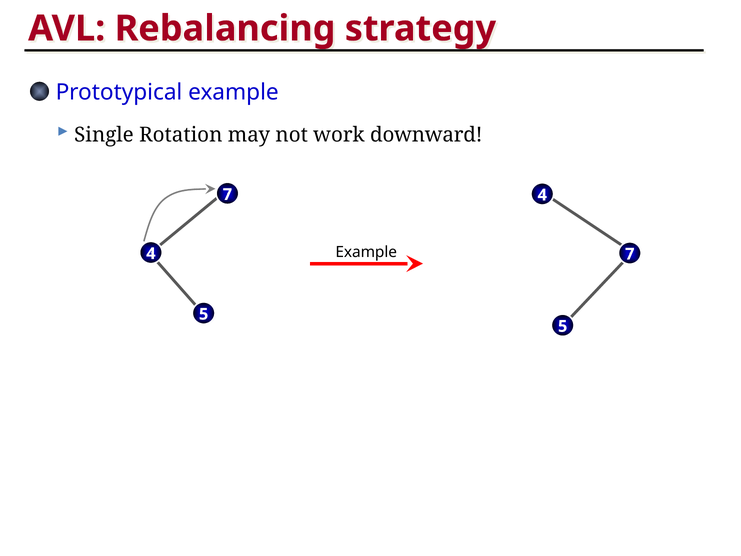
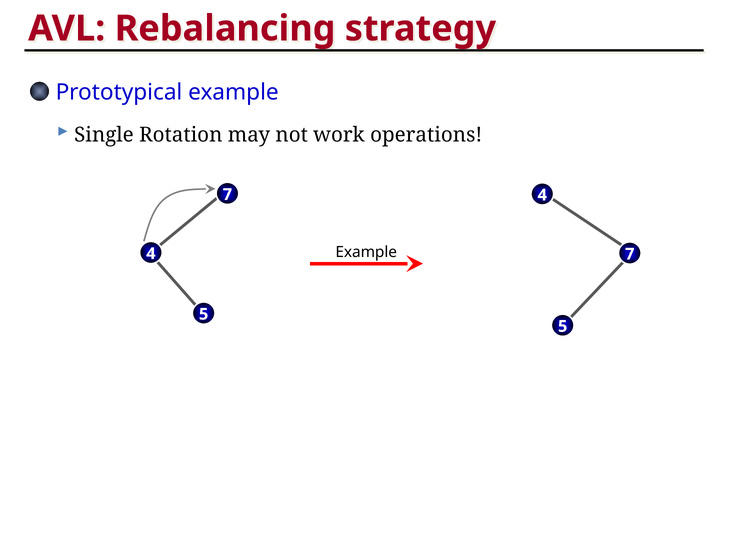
downward: downward -> operations (426, 135)
